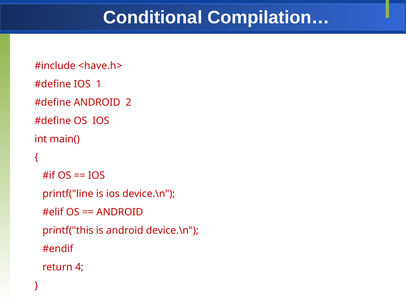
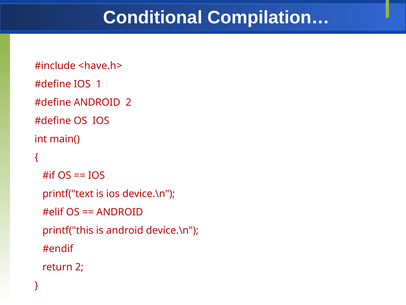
printf("line: printf("line -> printf("text (68, 194)
return 4: 4 -> 2 (79, 267)
